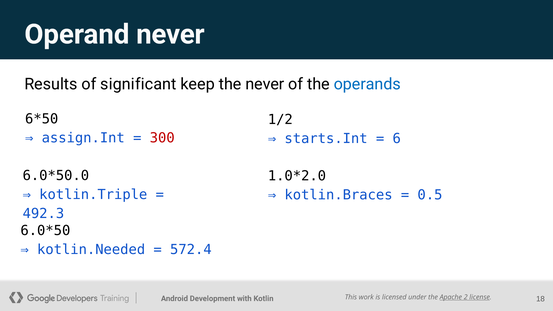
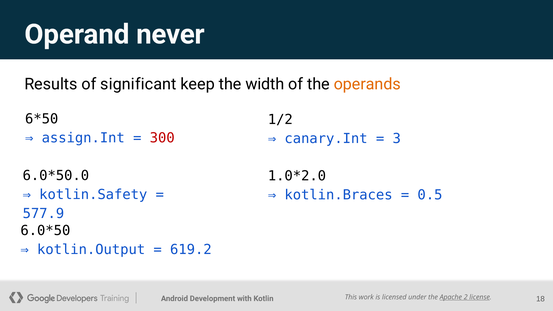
the never: never -> width (265, 84)
operands colour: blue -> orange (367, 84)
starts.Int: starts.Int -> canary.Int (326, 139)
6: 6 -> 3 (397, 139)
kotlin.Triple: kotlin.Triple -> kotlin.Safety (93, 195)
492.3: 492.3 -> 577.9 (43, 214)
kotlin.Needed: kotlin.Needed -> kotlin.Output (91, 250)
572.4: 572.4 -> 619.2 (191, 250)
